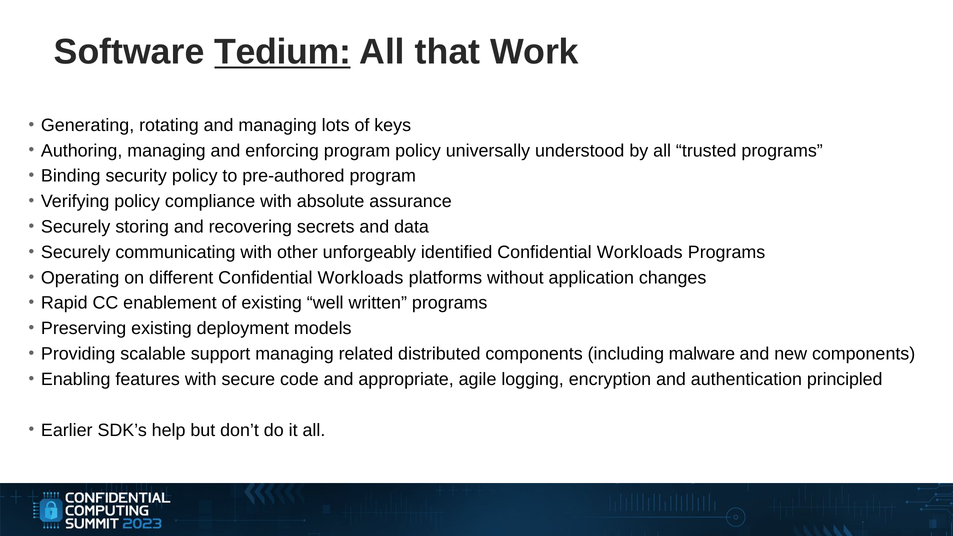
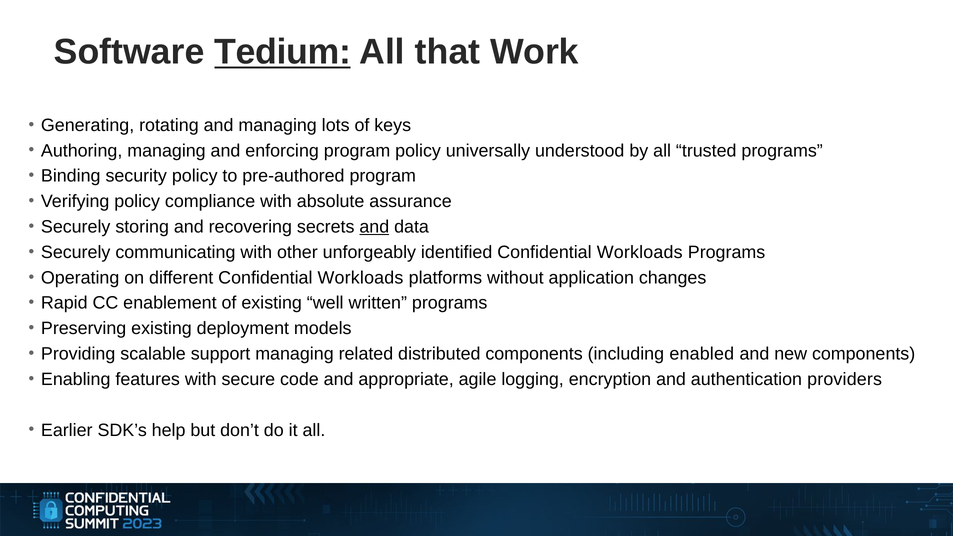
and underline: none -> present (374, 227)
malware: malware -> enabled (702, 354)
principled: principled -> providers (845, 379)
